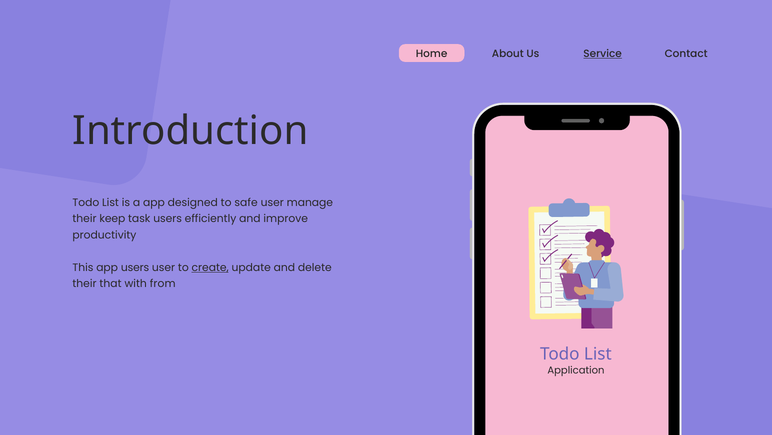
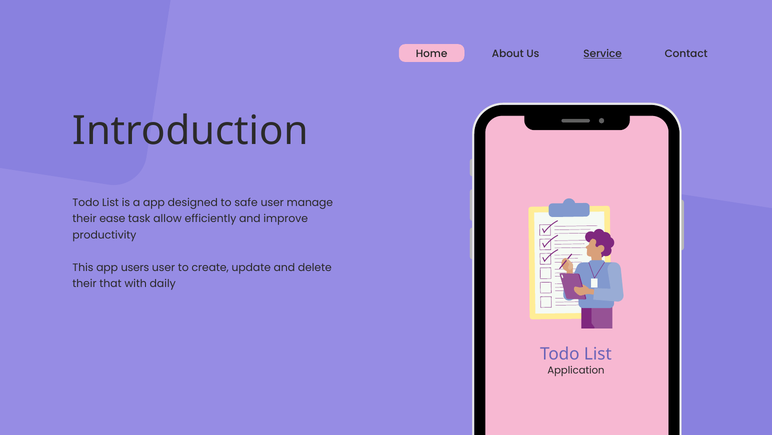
keep: keep -> ease (112, 218)
task users: users -> allow (168, 218)
create underline: present -> none (210, 267)
from: from -> daily (163, 283)
